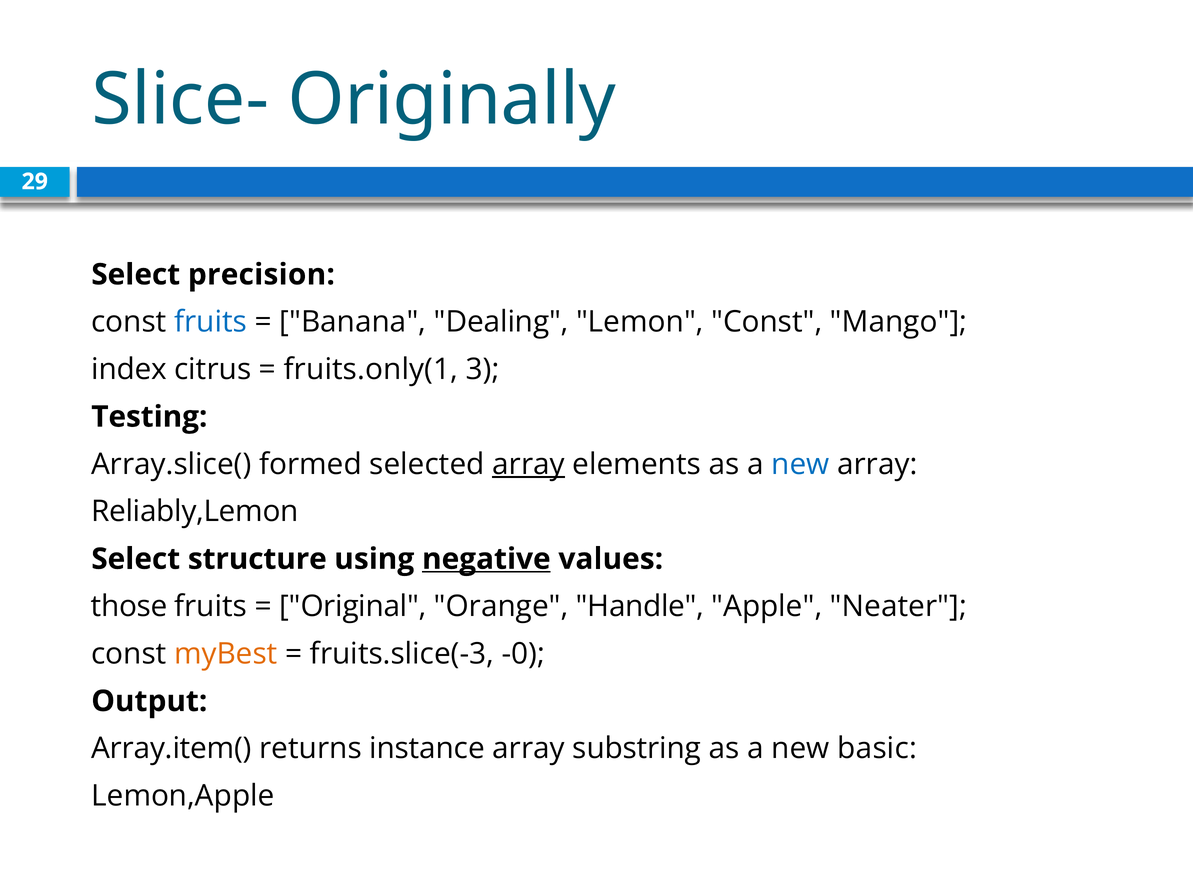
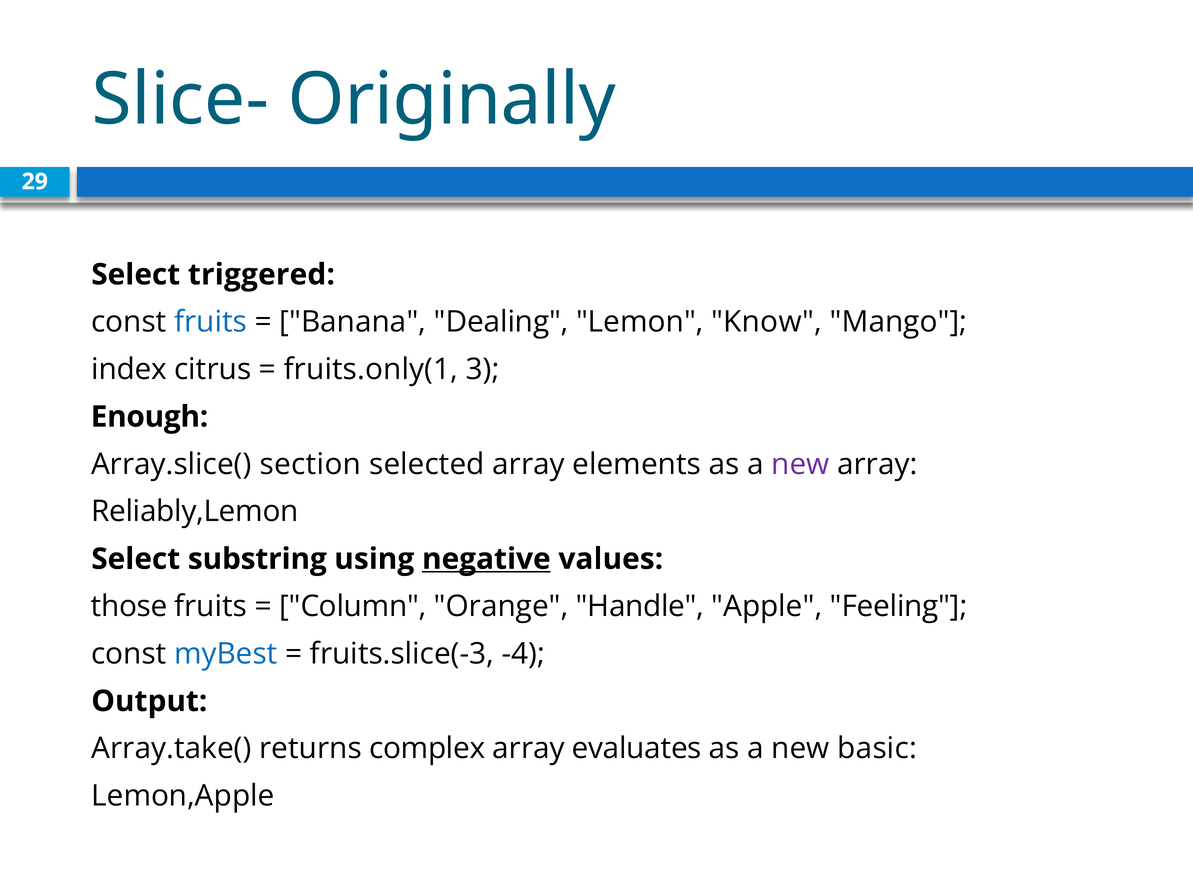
precision: precision -> triggered (261, 275)
Lemon Const: Const -> Know (767, 322)
Testing: Testing -> Enough (149, 417)
formed: formed -> section (310, 464)
array underline: present -> none (528, 464)
new colour: blue -> purple (800, 464)
structure: structure -> substring (257, 559)
Original: Original -> Column (353, 606)
Neater: Neater -> Feeling (899, 606)
myBest colour: orange -> blue (226, 654)
-0: -0 -> -4 (523, 654)
Array.item(: Array.item( -> Array.take( (171, 748)
instance: instance -> complex (427, 748)
substring: substring -> evaluates (637, 748)
